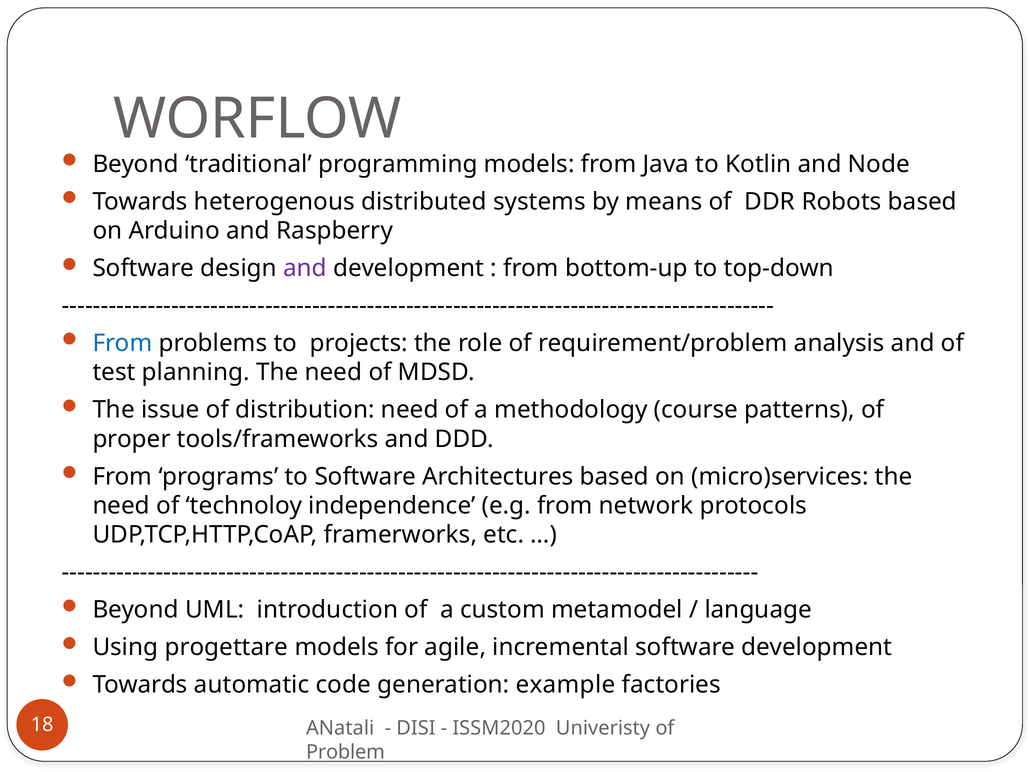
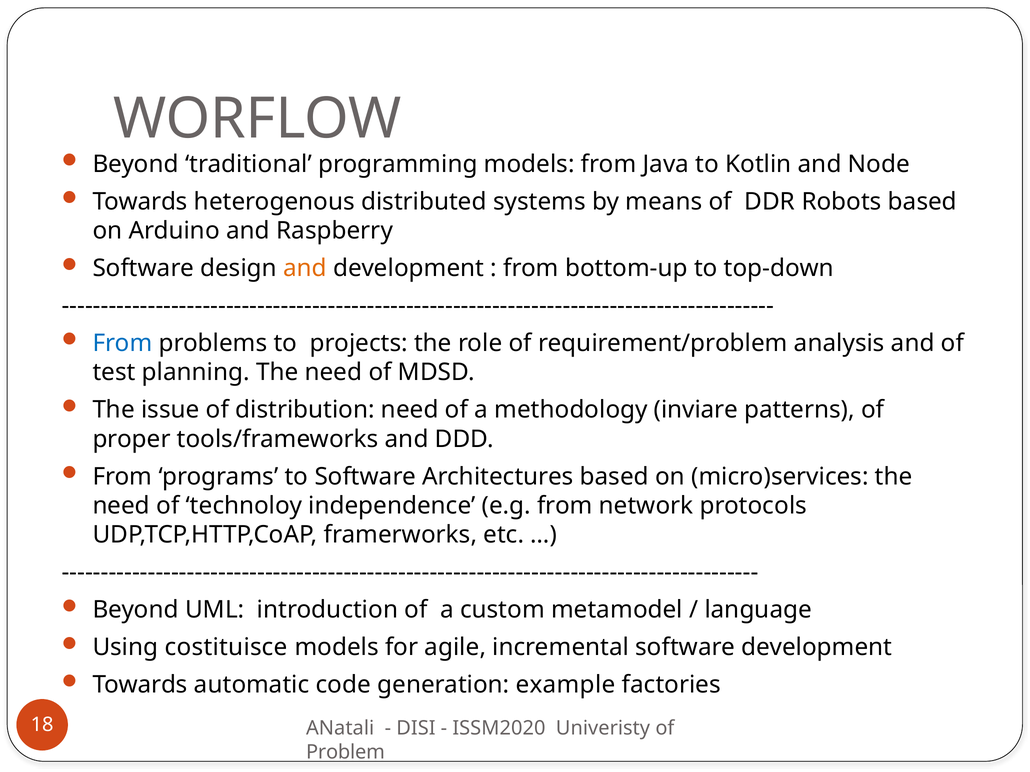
and colour: purple -> orange (305, 268)
course: course -> inviare (696, 410)
progettare: progettare -> costituisce (226, 648)
